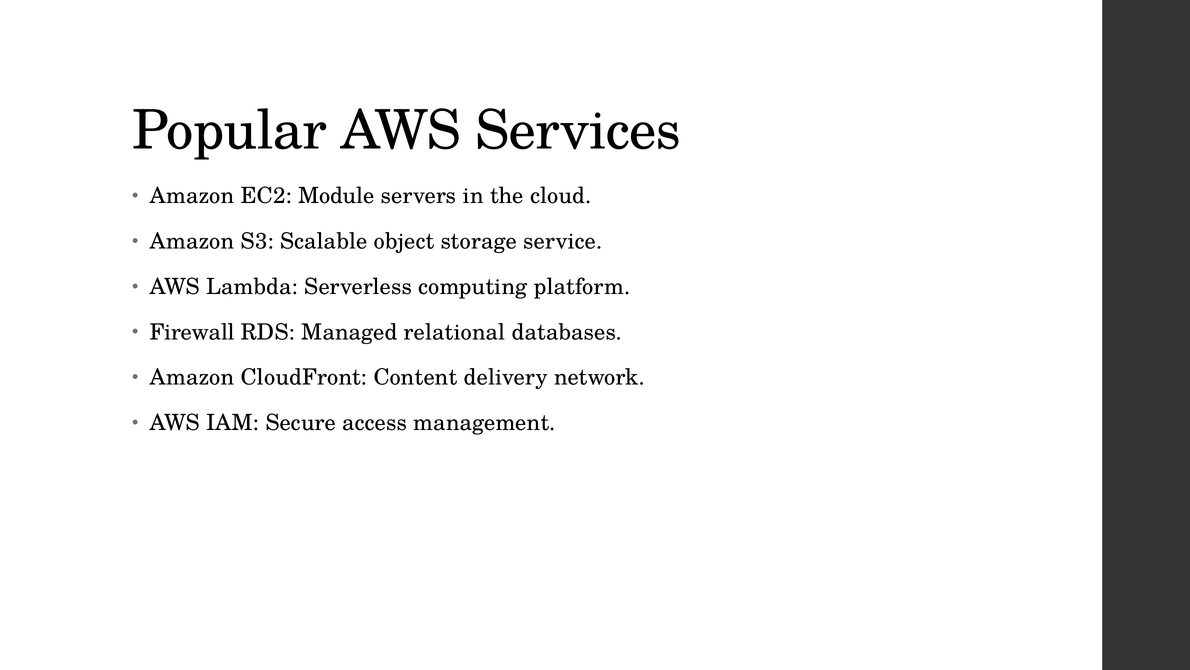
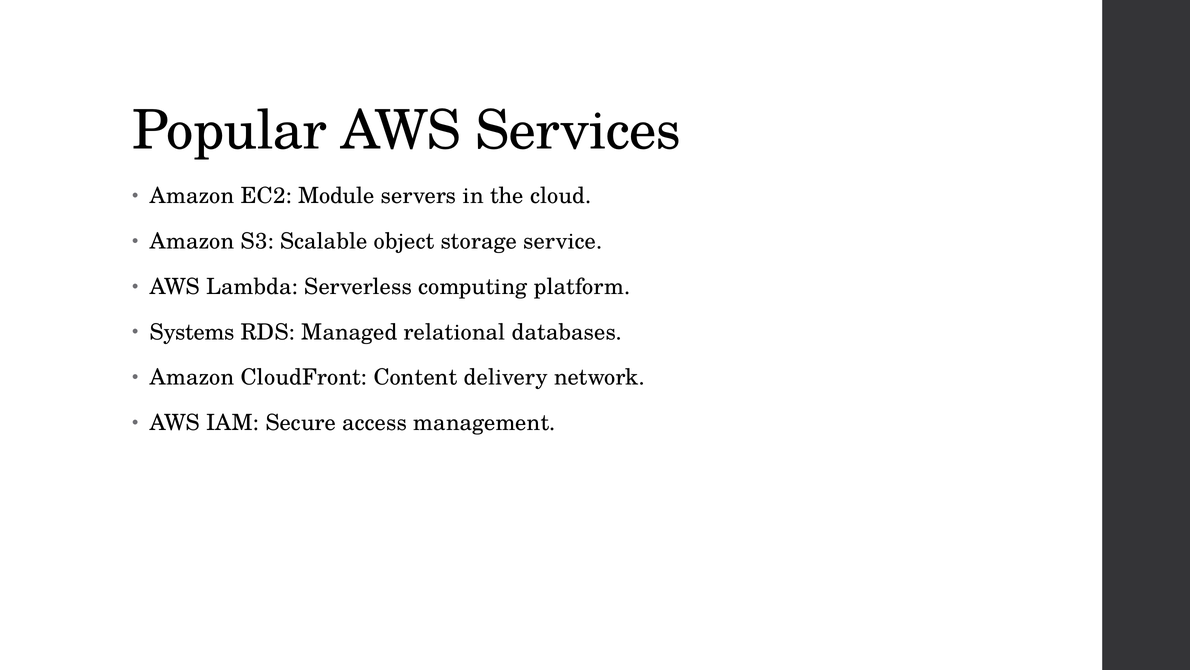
Firewall: Firewall -> Systems (192, 332)
